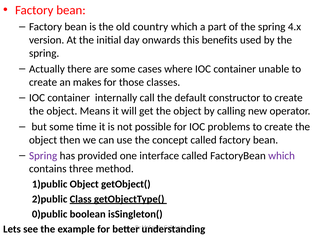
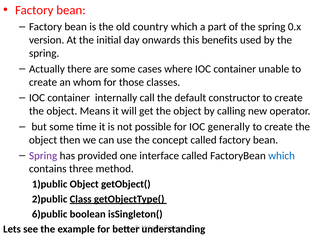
4.x: 4.x -> 0.x (294, 27)
makes: makes -> whom (87, 82)
problems: problems -> generally (229, 127)
which colour: purple -> blue (282, 156)
0)public: 0)public -> 6)public (50, 214)
